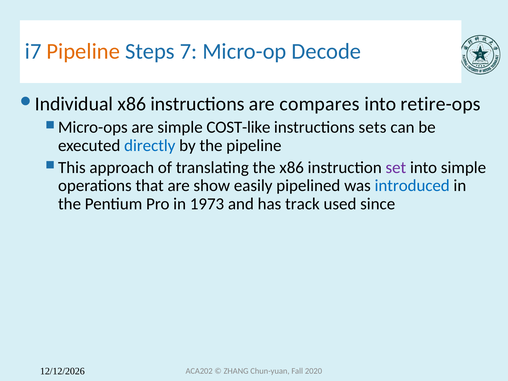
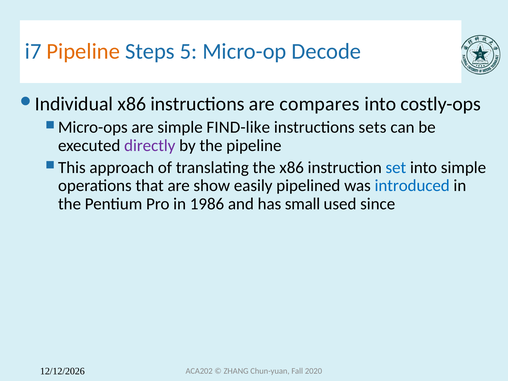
7: 7 -> 5 (189, 51)
retire-ops: retire-ops -> costly-ops (441, 104)
COST-like: COST-like -> FIND-like (238, 127)
directly colour: blue -> purple (150, 146)
set colour: purple -> blue (396, 167)
1973: 1973 -> 1986 (207, 204)
track: track -> small (303, 204)
